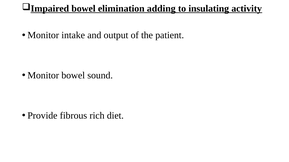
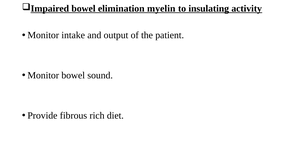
adding: adding -> myelin (161, 8)
